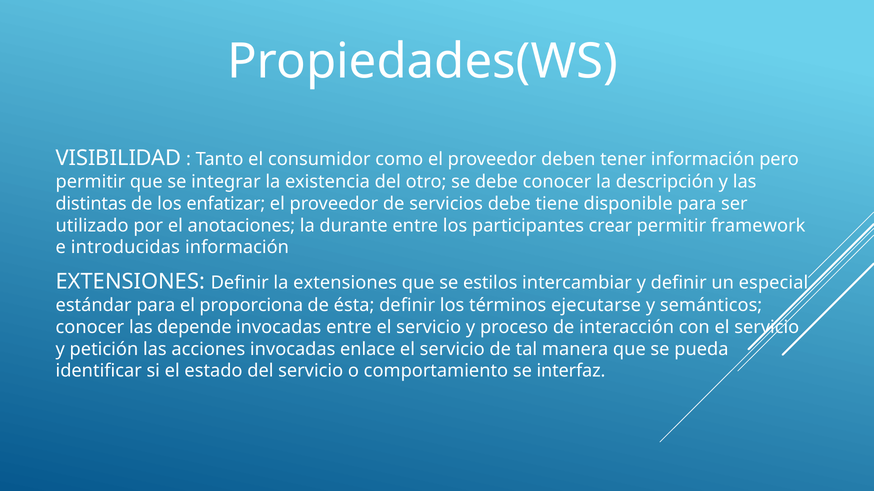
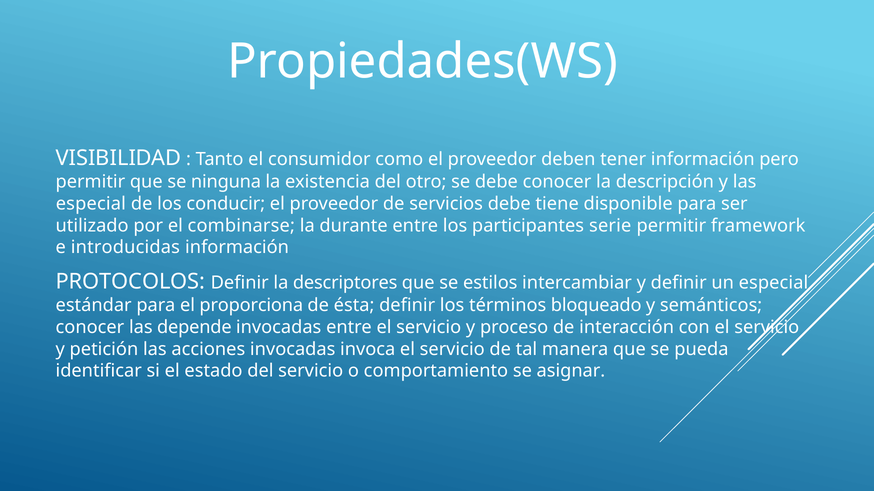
integrar: integrar -> ninguna (226, 182)
distintas: distintas -> especial (91, 204)
enfatizar: enfatizar -> conducir (226, 204)
anotaciones: anotaciones -> combinarse (241, 226)
crear: crear -> serie (610, 226)
EXTENSIONES: EXTENSIONES -> PROTOCOLOS (130, 282)
la extensiones: extensiones -> descriptores (345, 283)
ejecutarse: ejecutarse -> bloqueado (596, 306)
enlace: enlace -> invoca (368, 349)
interfaz: interfaz -> asignar (571, 371)
